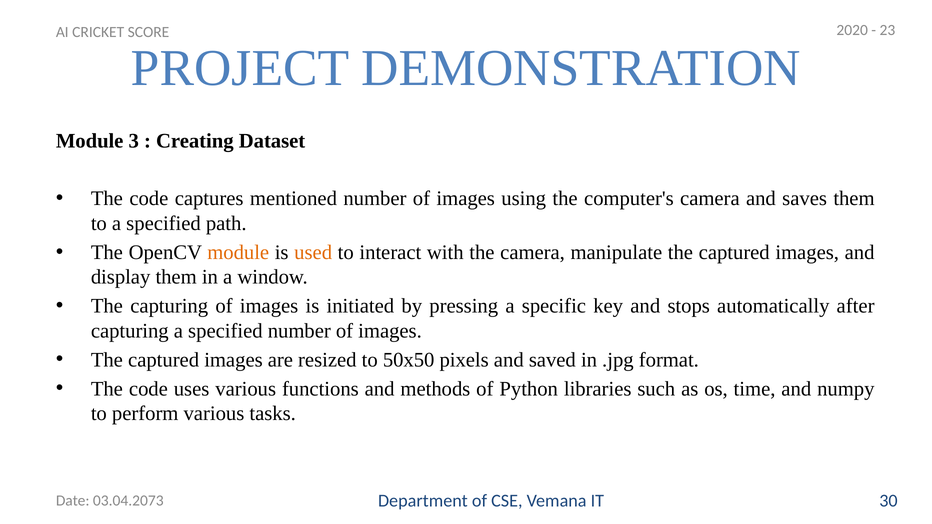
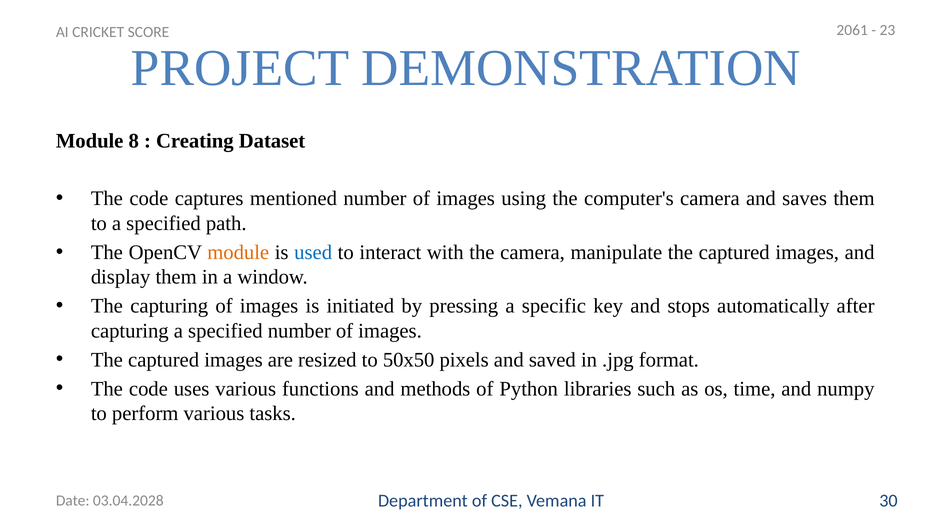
2020: 2020 -> 2061 (852, 30)
3: 3 -> 8 (134, 141)
used colour: orange -> blue (313, 252)
03.04.2073: 03.04.2073 -> 03.04.2028 (128, 501)
